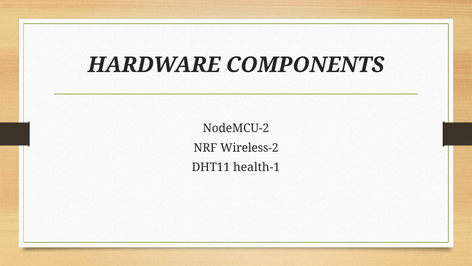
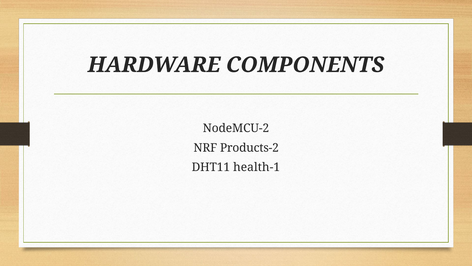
Wireless-2: Wireless-2 -> Products-2 (249, 148)
